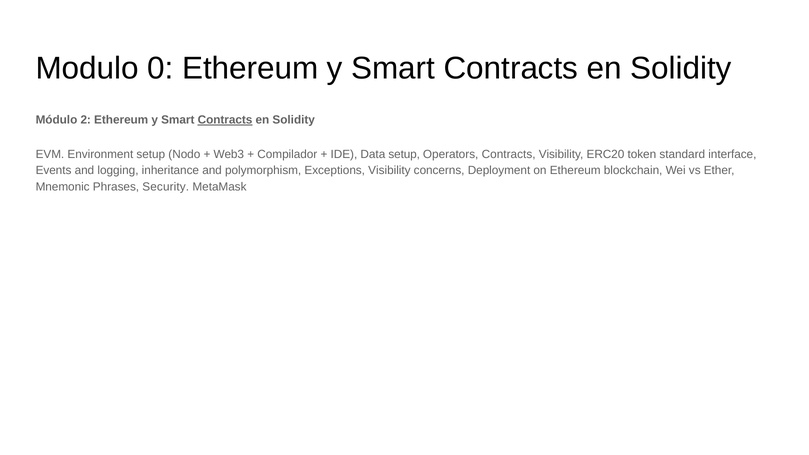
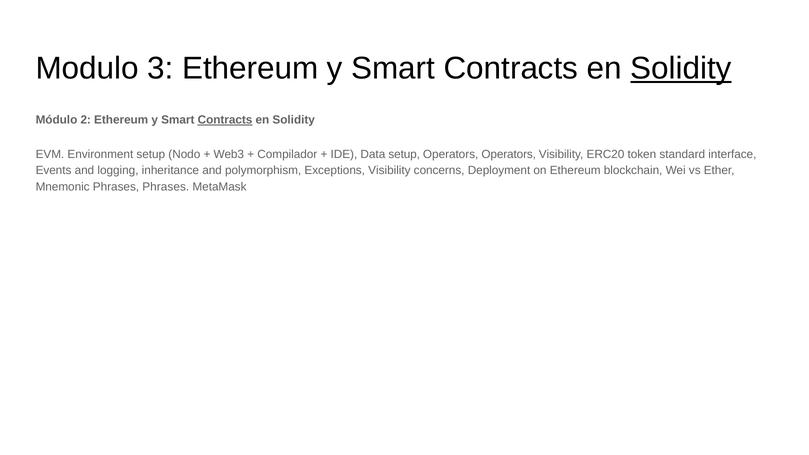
0: 0 -> 3 (160, 69)
Solidity underline: none -> present (681, 69)
Operators Contracts: Contracts -> Operators (509, 154)
Phrases Security: Security -> Phrases (166, 187)
